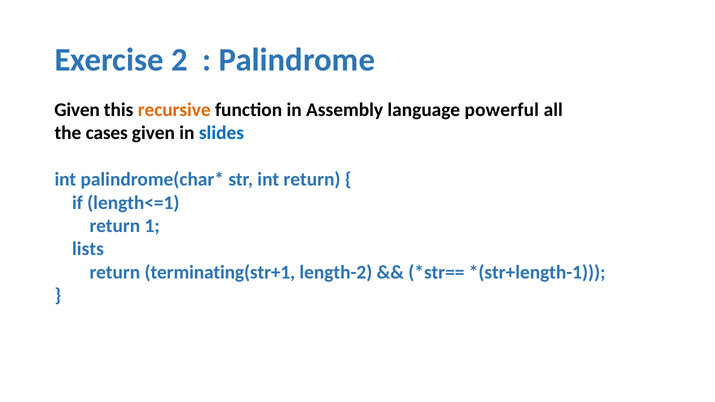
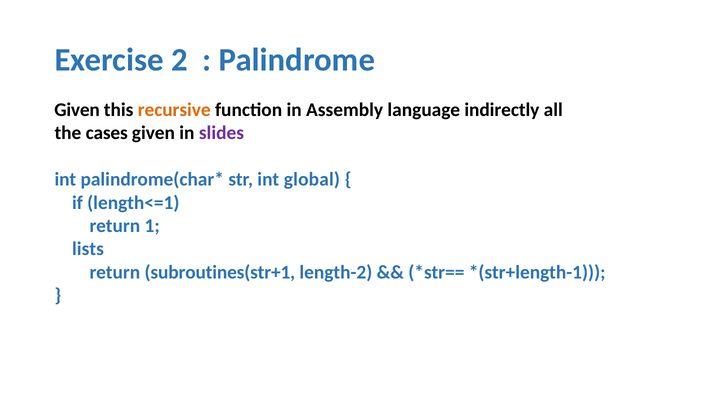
powerful: powerful -> indirectly (502, 110)
slides colour: blue -> purple (221, 133)
int return: return -> global (312, 180)
terminating(str+1: terminating(str+1 -> subroutines(str+1 (220, 272)
